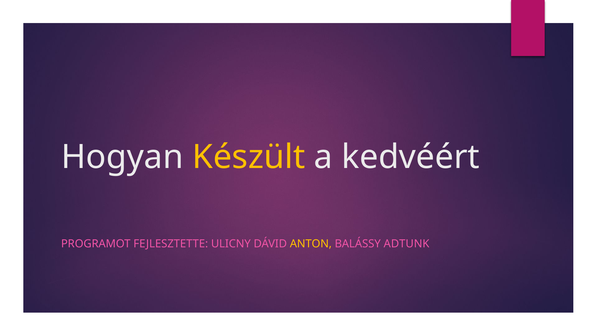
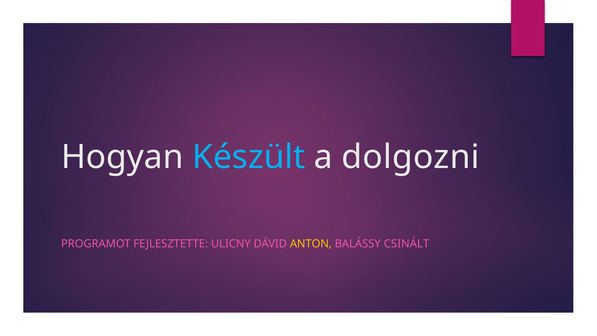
Készült colour: yellow -> light blue (249, 157)
kedvéért: kedvéért -> dolgozni (410, 157)
ADTUNK: ADTUNK -> CSINÁLT (407, 244)
